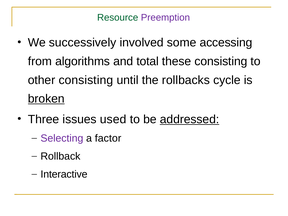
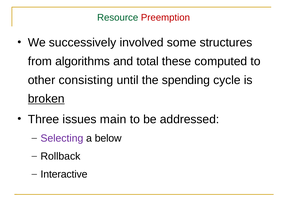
Preemption colour: purple -> red (165, 18)
accessing: accessing -> structures (226, 43)
these consisting: consisting -> computed (221, 61)
rollbacks: rollbacks -> spending (186, 80)
used: used -> main (113, 119)
addressed underline: present -> none (190, 119)
factor: factor -> below (108, 138)
